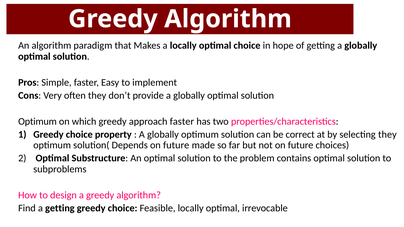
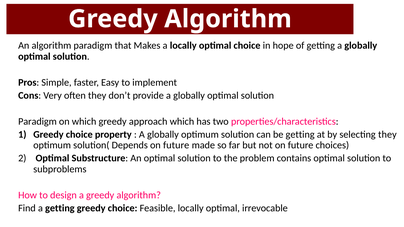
Optimum: Optimum -> Paradigm (37, 122)
approach faster: faster -> which (182, 122)
be correct: correct -> getting (300, 135)
